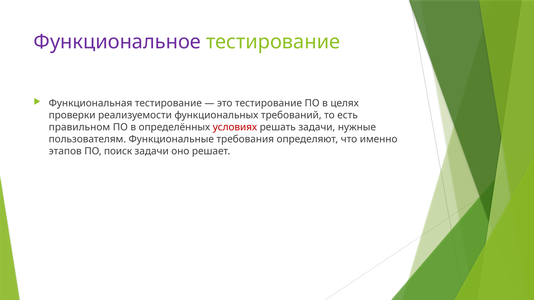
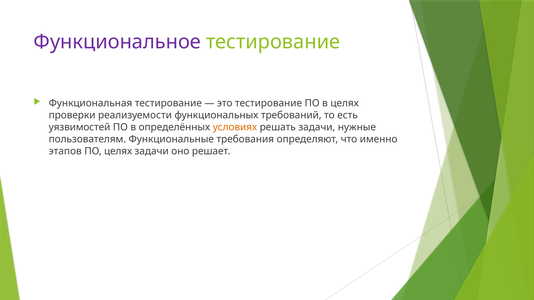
правильном: правильном -> уязвимостей (80, 127)
условиях colour: red -> orange (235, 127)
ПО поиск: поиск -> целях (118, 151)
